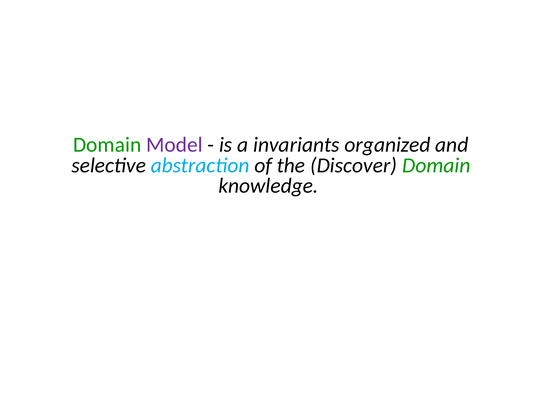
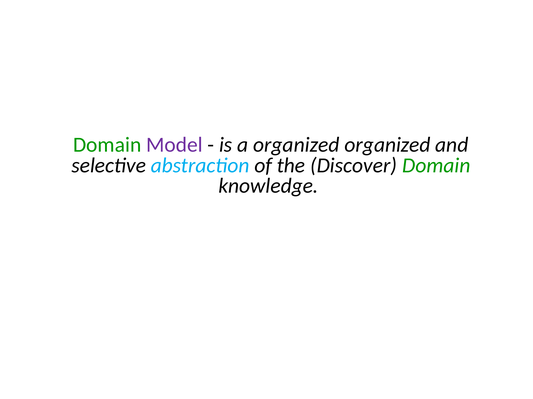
a invariants: invariants -> organized (296, 145)
